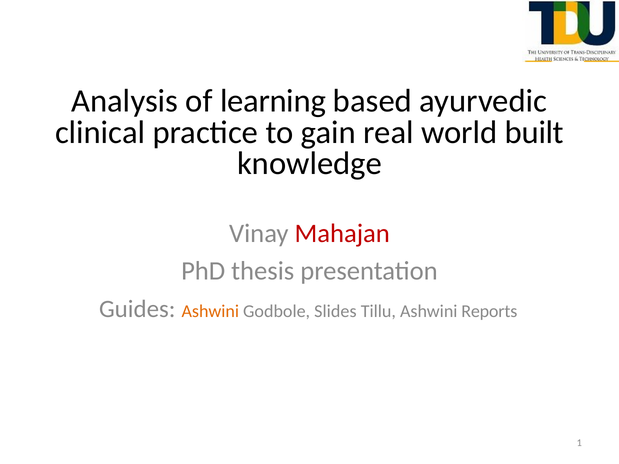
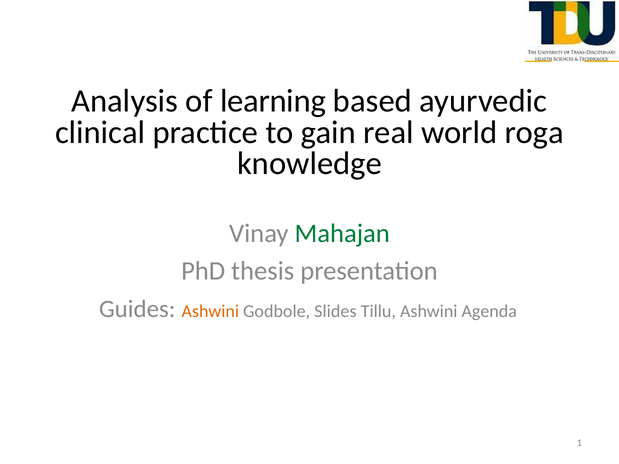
built: built -> roga (534, 132)
Mahajan colour: red -> green (342, 234)
Reports: Reports -> Agenda (489, 312)
